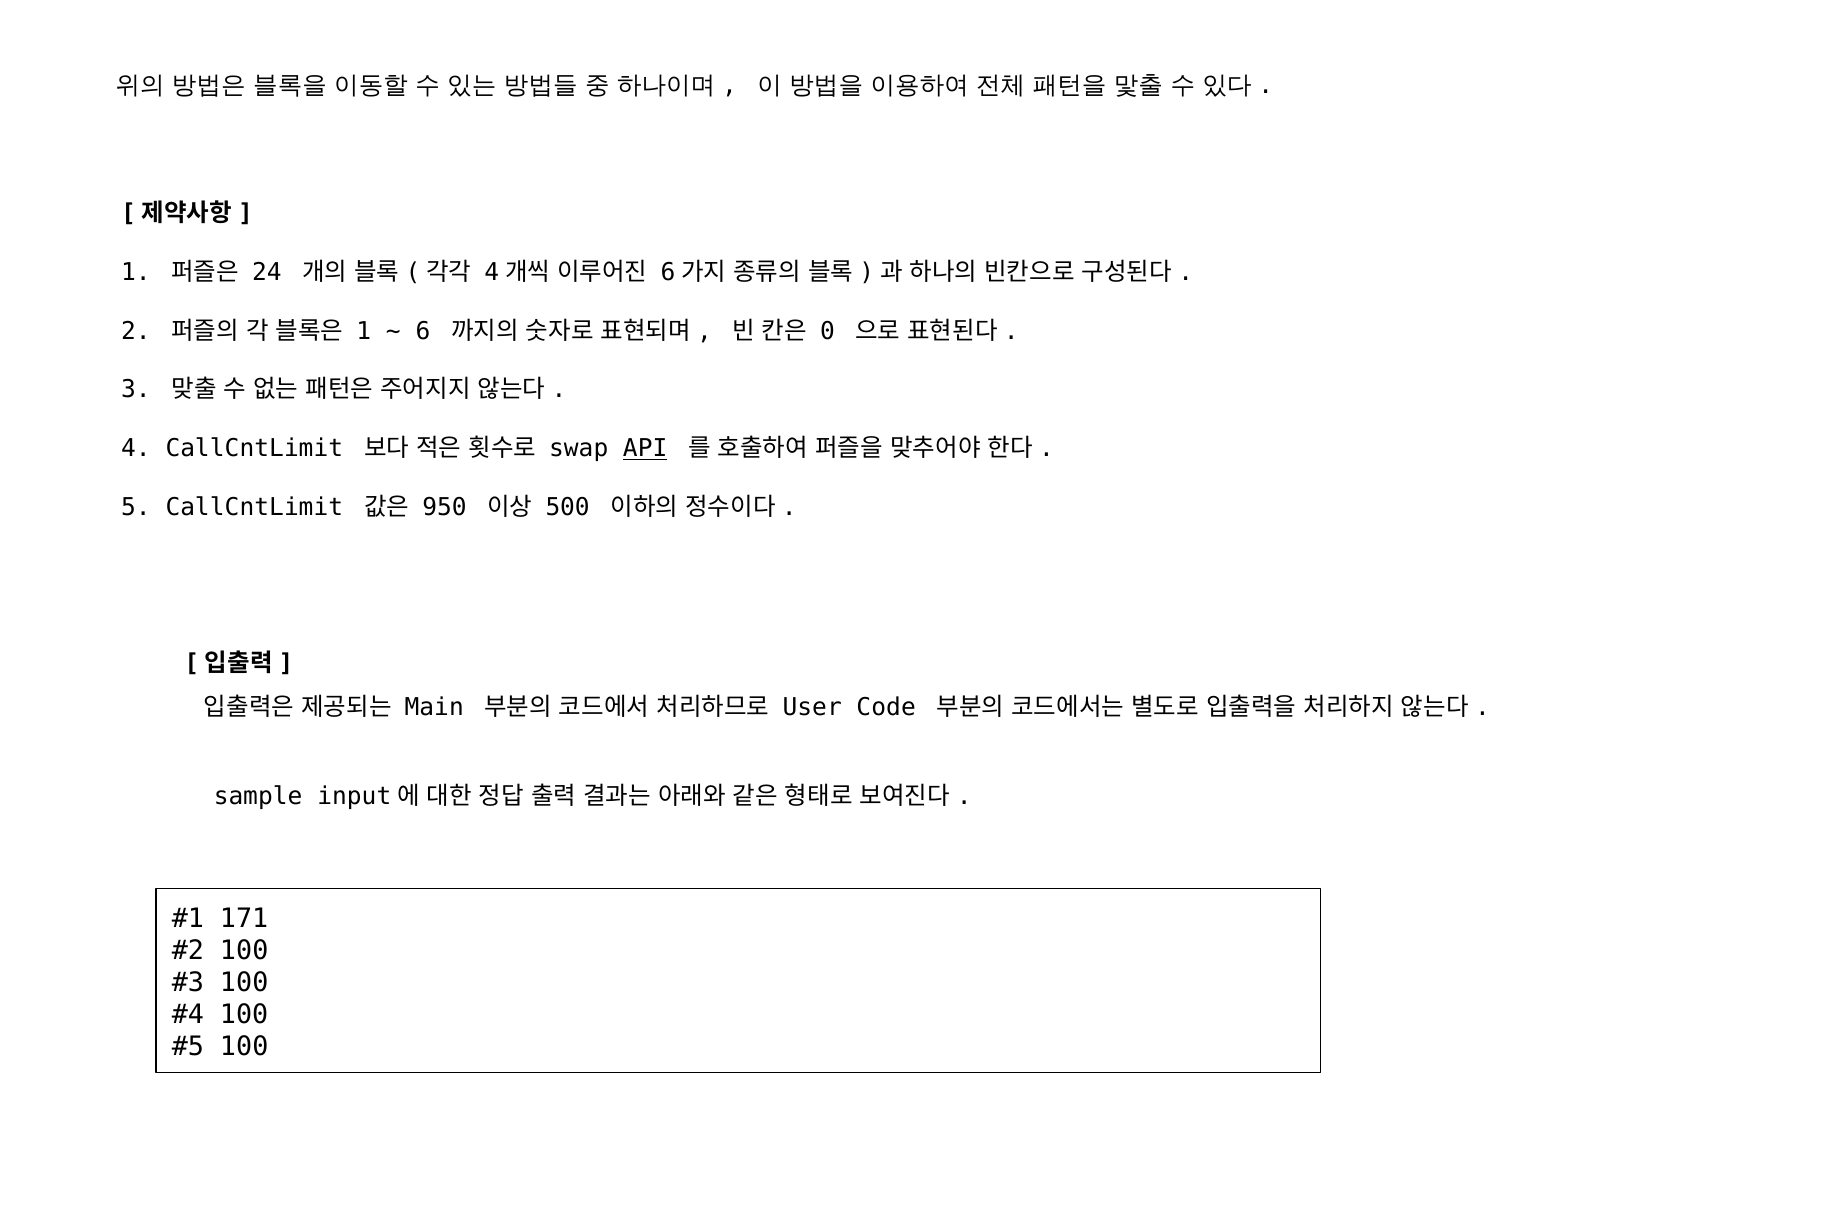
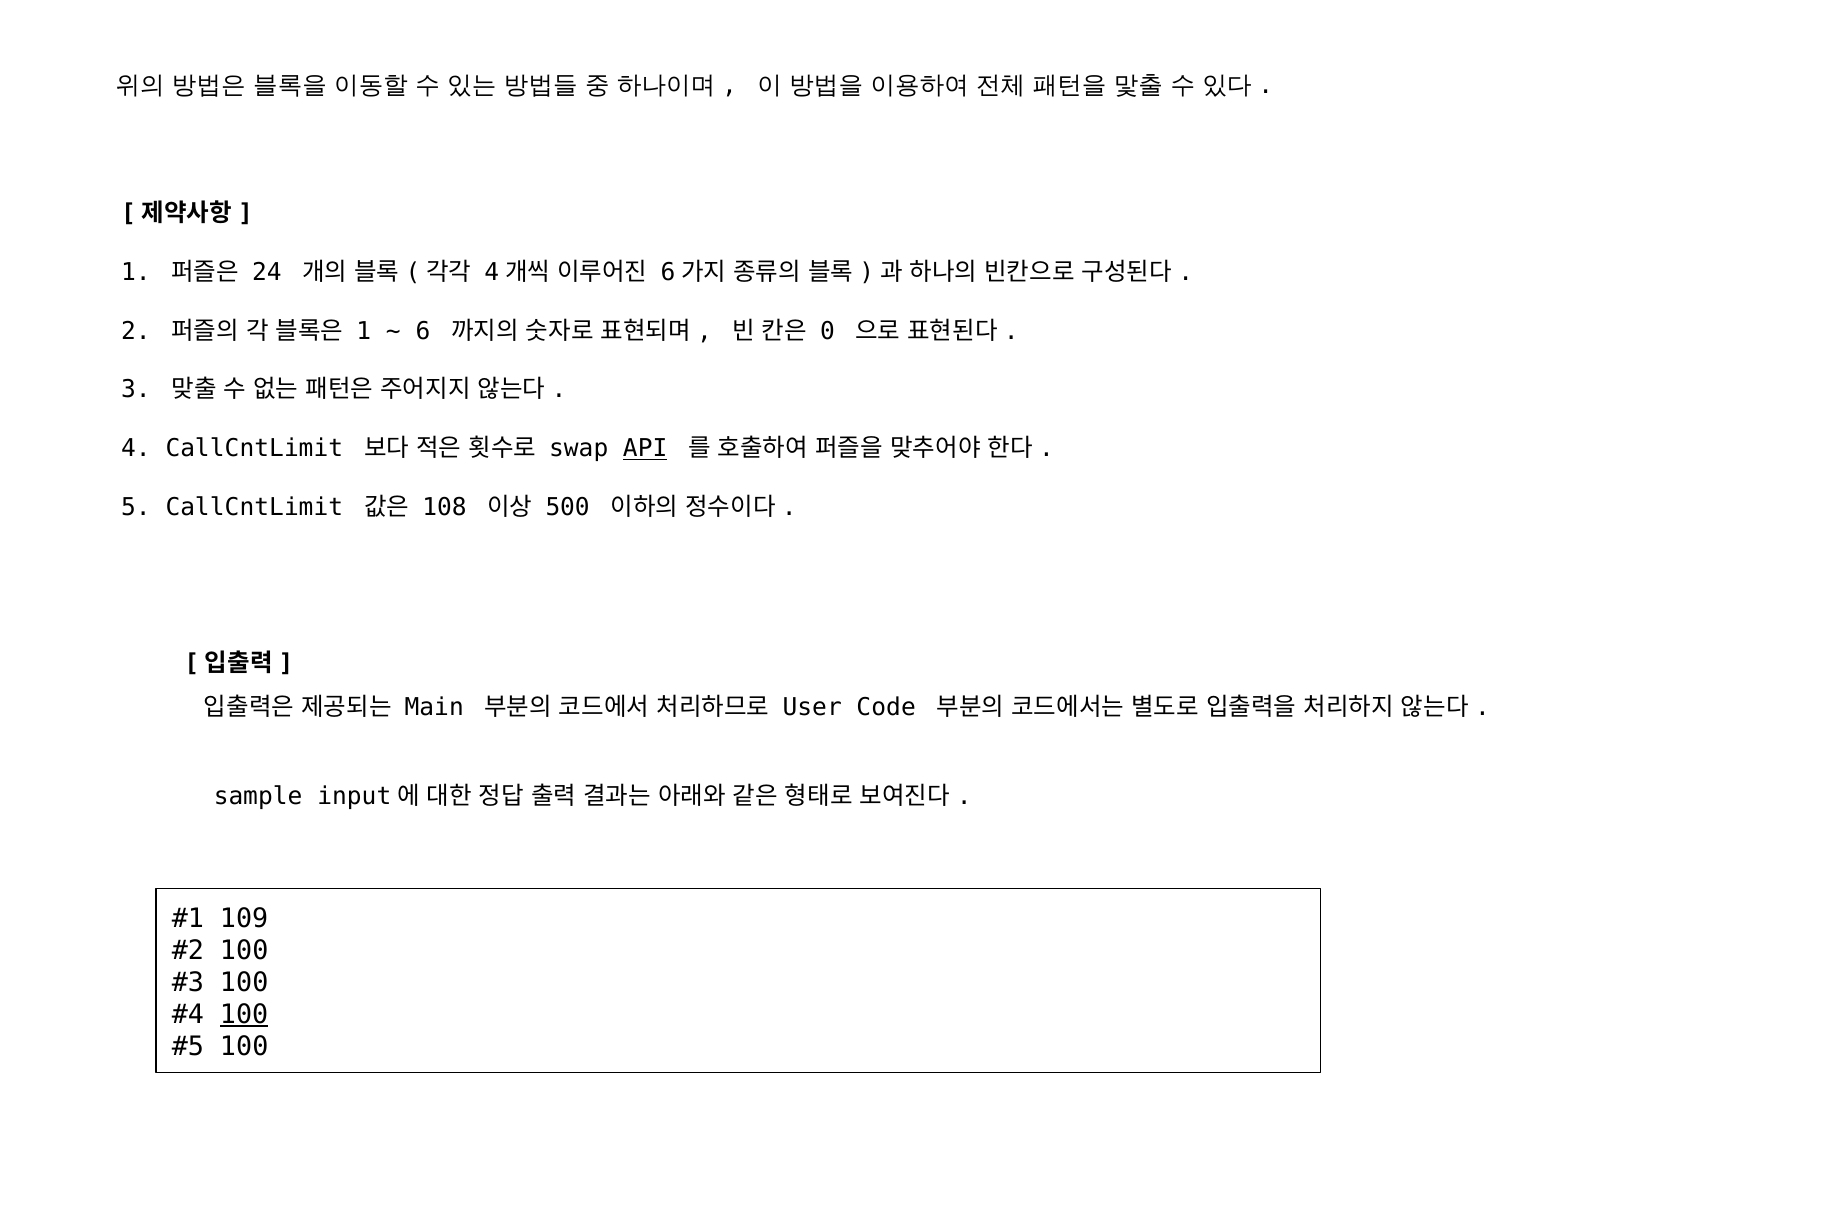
950: 950 -> 108 (444, 508)
171: 171 -> 109 (244, 918)
100 underline: none -> present (244, 1014)
